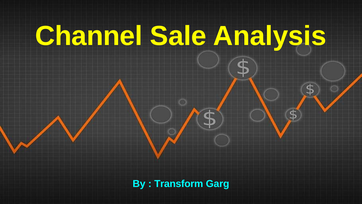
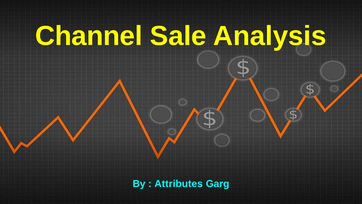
Transform: Transform -> Attributes (179, 184)
